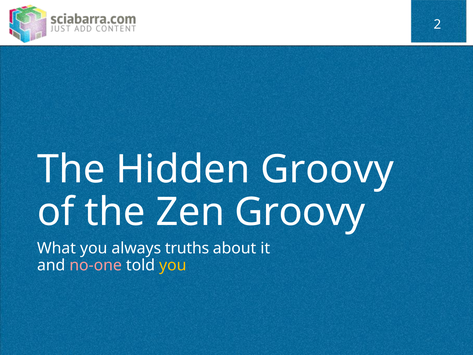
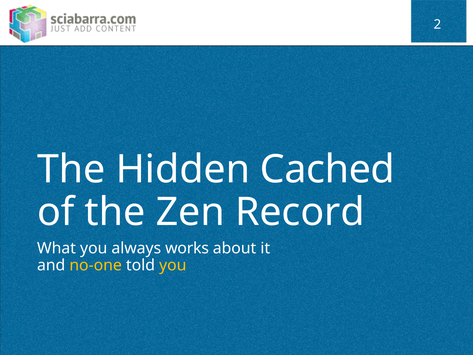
Hidden Groovy: Groovy -> Cached (327, 170)
Zen Groovy: Groovy -> Record (300, 212)
truths: truths -> works (187, 248)
no-one colour: pink -> yellow (96, 265)
